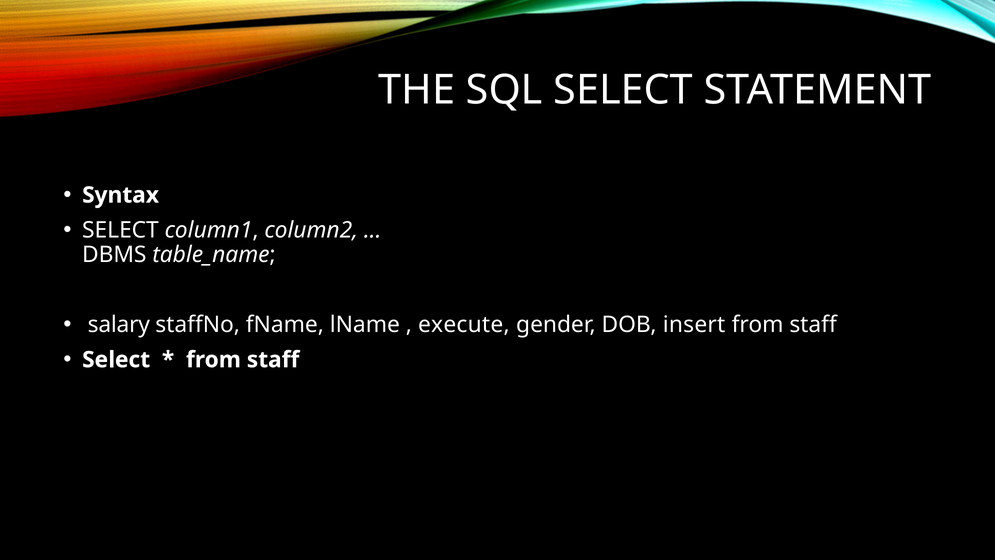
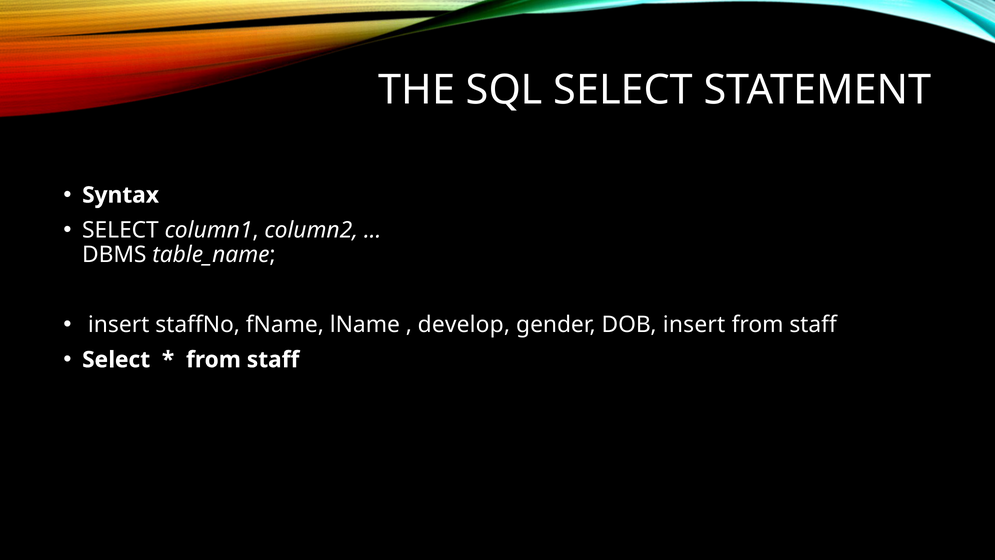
salary: salary -> insert (119, 325)
execute: execute -> develop (464, 325)
